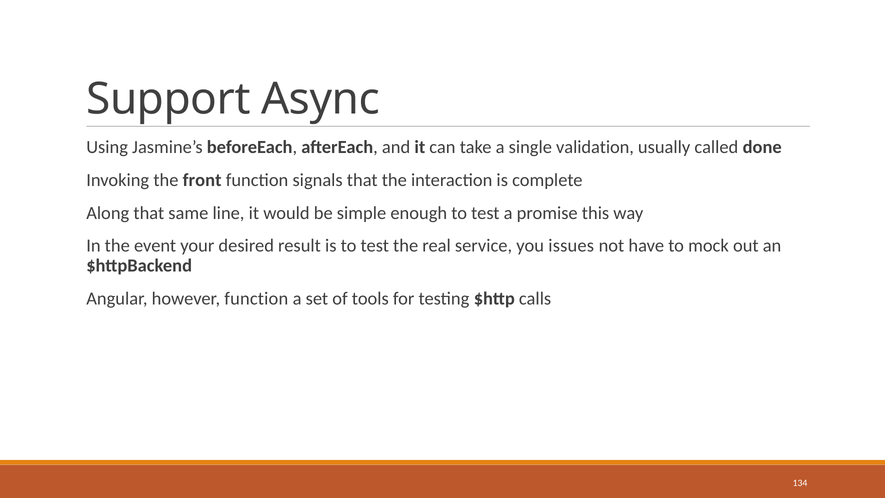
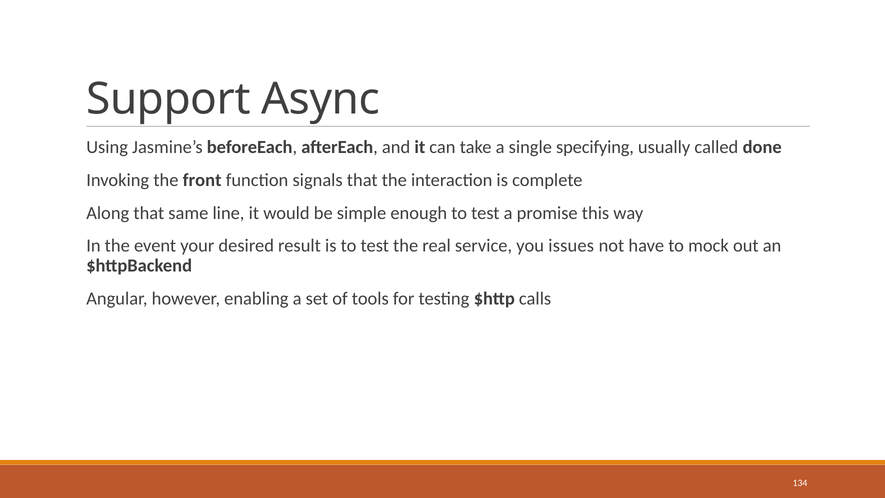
validation: validation -> specifying (595, 147)
however function: function -> enabling (256, 299)
